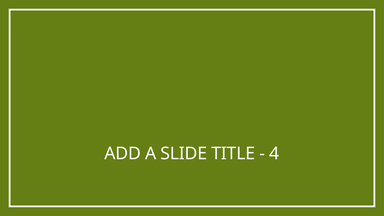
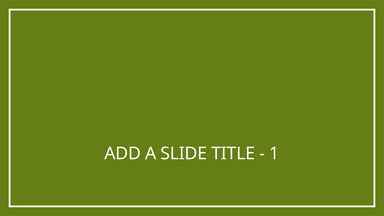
4: 4 -> 1 (274, 154)
